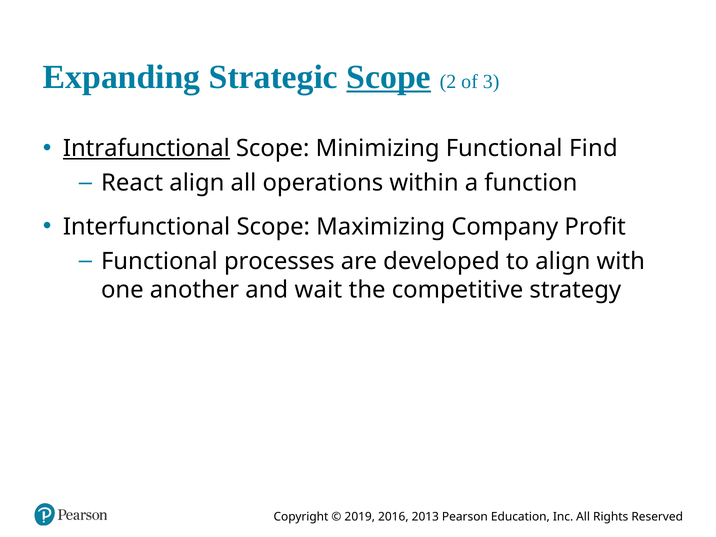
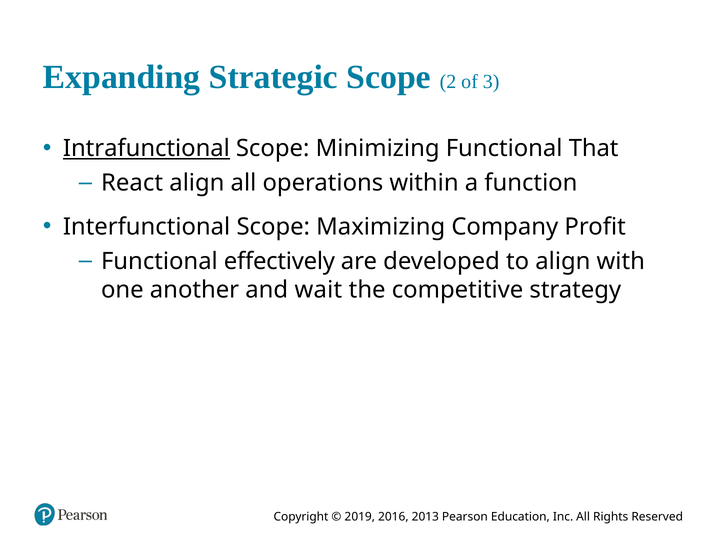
Scope underline: present -> none (389, 77)
Find: Find -> That (594, 148)
processes: processes -> effectively (279, 261)
